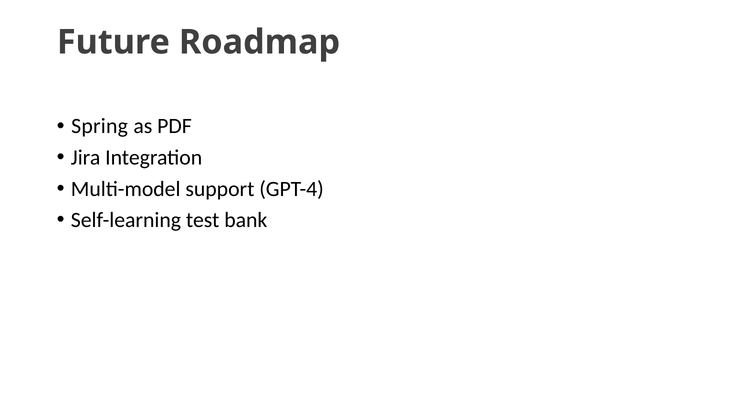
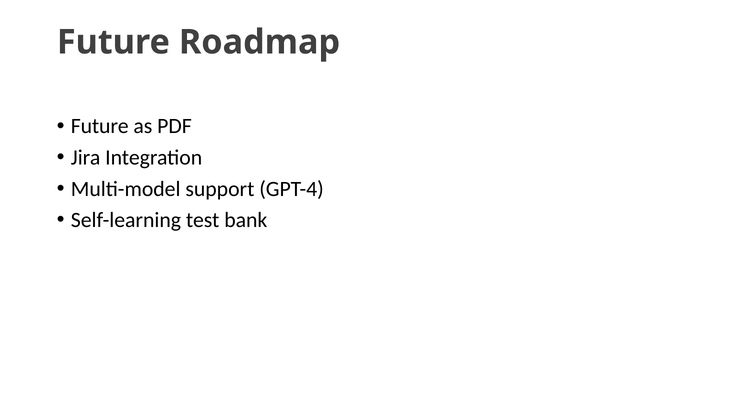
Spring: Spring -> Future (100, 126)
